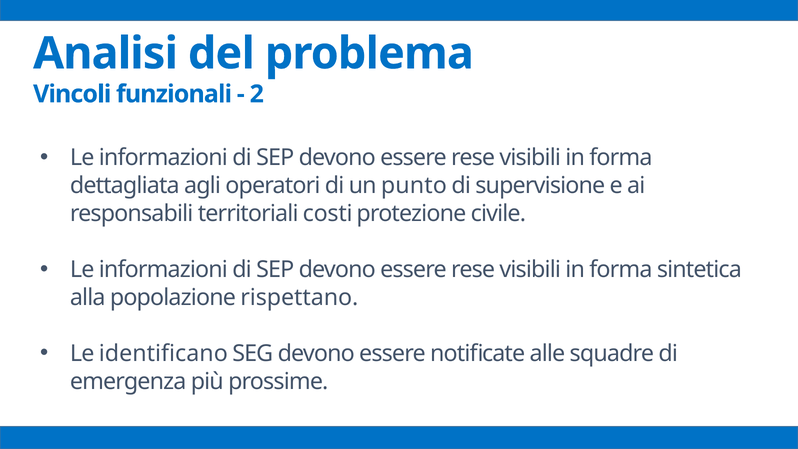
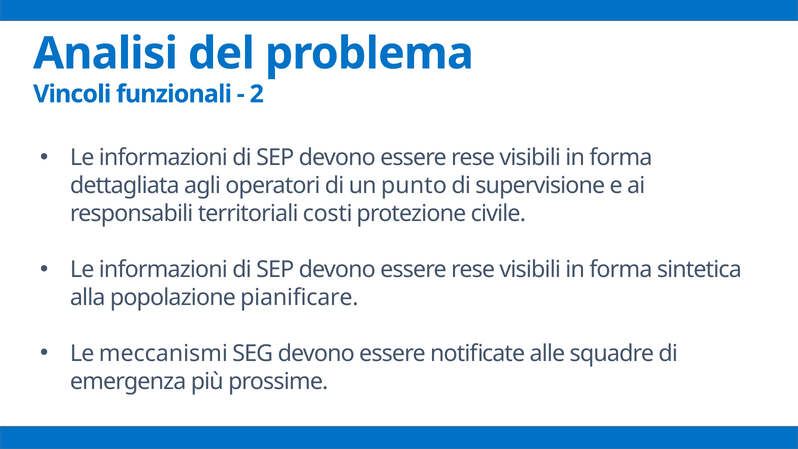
rispettano: rispettano -> pianificare (299, 297)
identificano: identificano -> meccanismi (163, 353)
